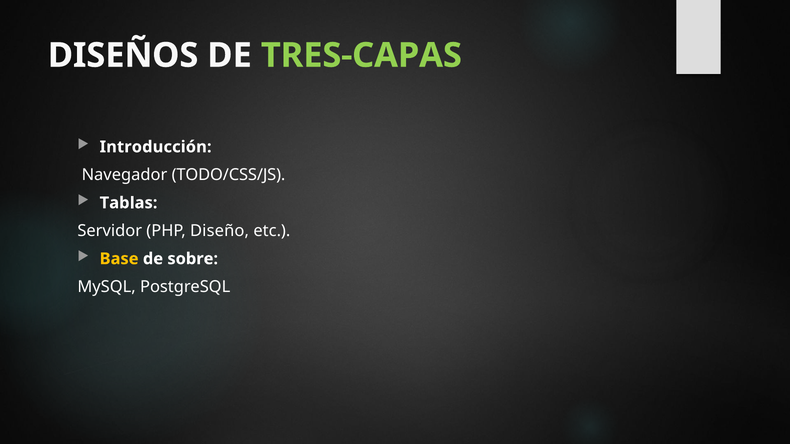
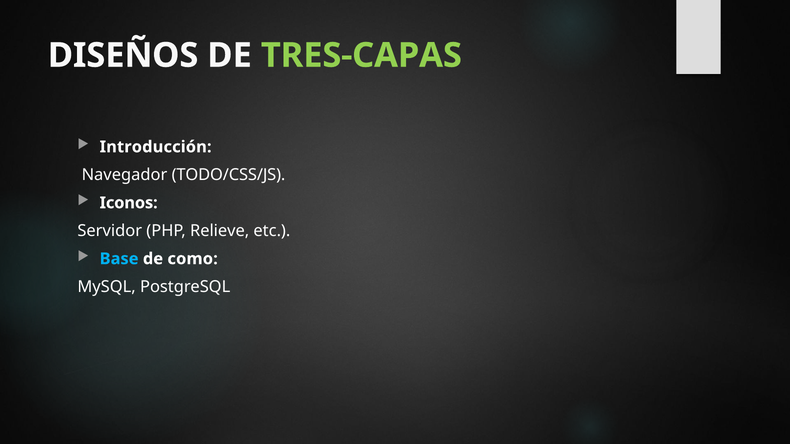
Tablas: Tablas -> Iconos (129, 203)
Diseño: Diseño -> Relieve (220, 231)
Base colour: yellow -> light blue (119, 259)
sobre: sobre -> como (193, 259)
